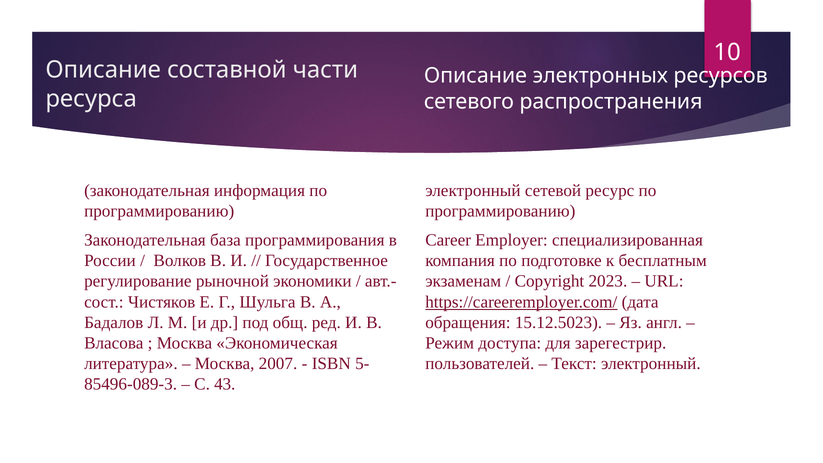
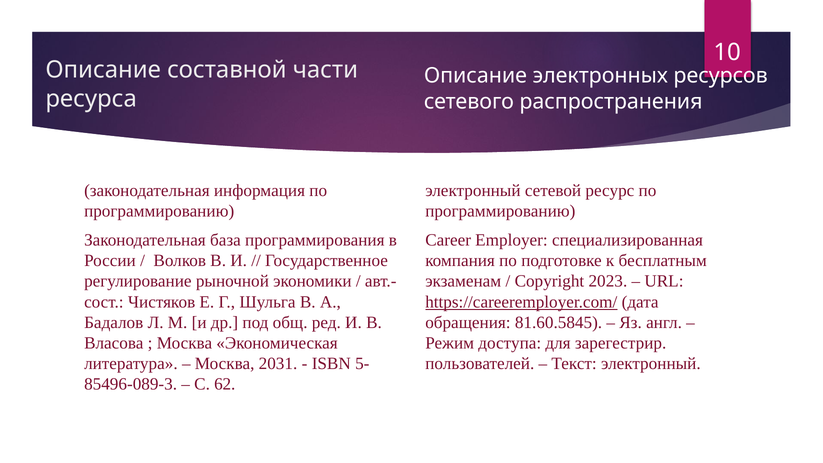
15.12.5023: 15.12.5023 -> 81.60.5845 (559, 322)
2007: 2007 -> 2031 (278, 364)
43: 43 -> 62 (225, 384)
